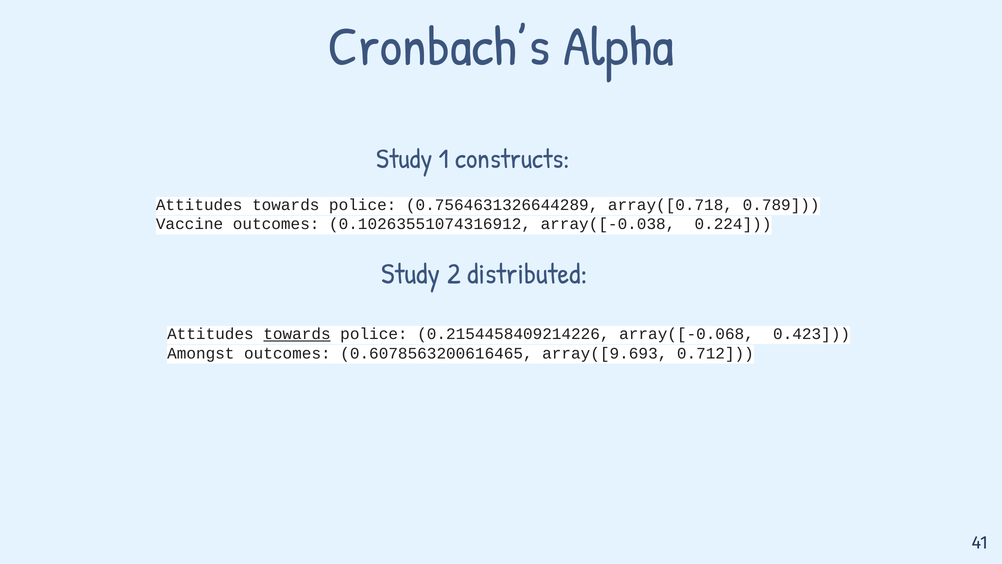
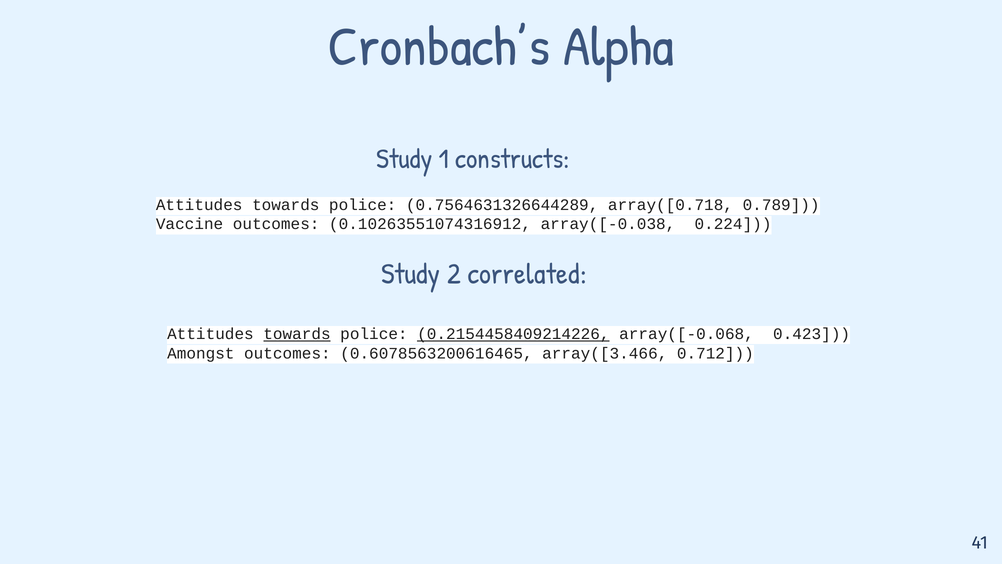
distributed: distributed -> correlated (527, 274)
0.2154458409214226 underline: none -> present (513, 334)
array([9.693: array([9.693 -> array([3.466 (605, 353)
